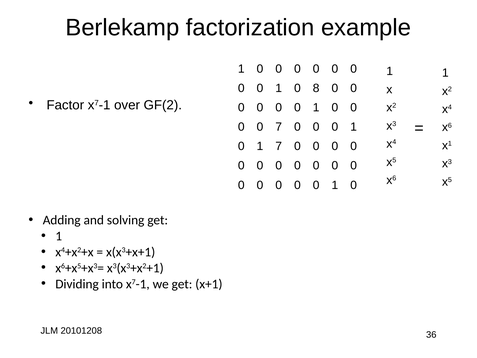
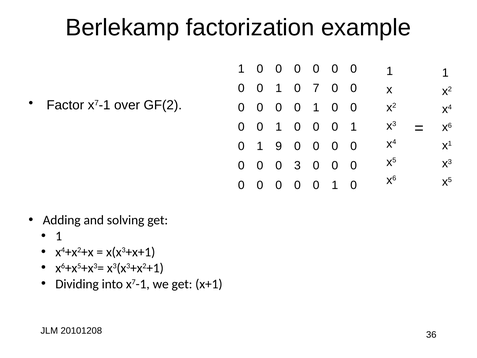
8: 8 -> 7 (316, 88)
7: 7 -> 1 (279, 127)
1 7: 7 -> 9 (279, 146)
0: 0 -> 3 (297, 166)
